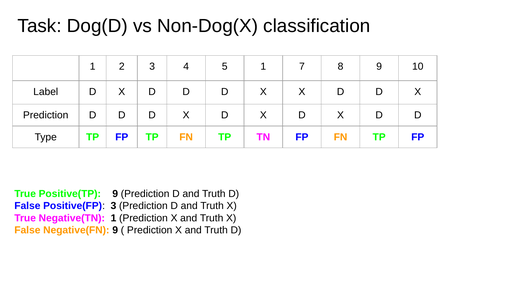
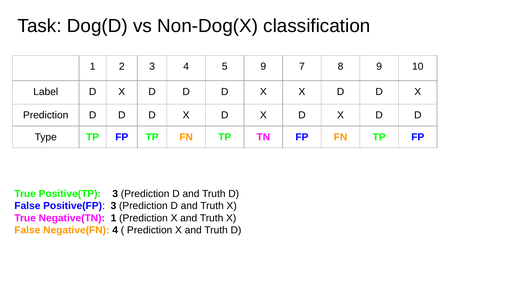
5 1: 1 -> 9 (263, 67)
Positive(TP 9: 9 -> 3 (115, 194)
Negative(FN 9: 9 -> 4 (115, 230)
